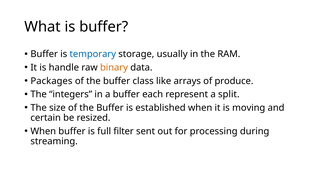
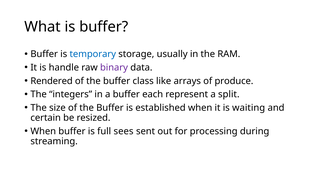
binary colour: orange -> purple (114, 68)
Packages: Packages -> Rendered (52, 81)
moving: moving -> waiting (249, 108)
filter: filter -> sees (124, 132)
